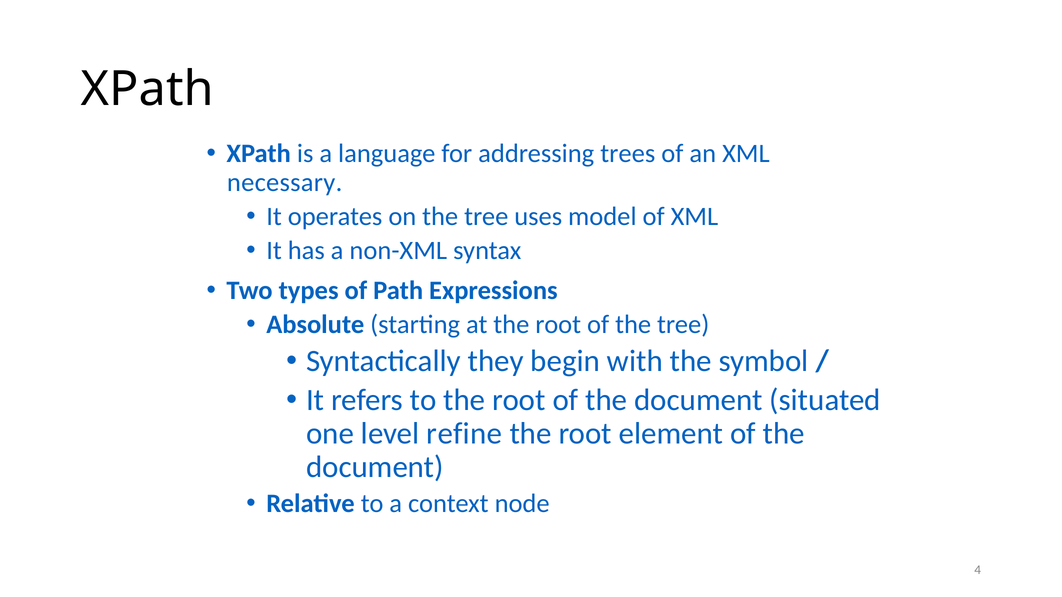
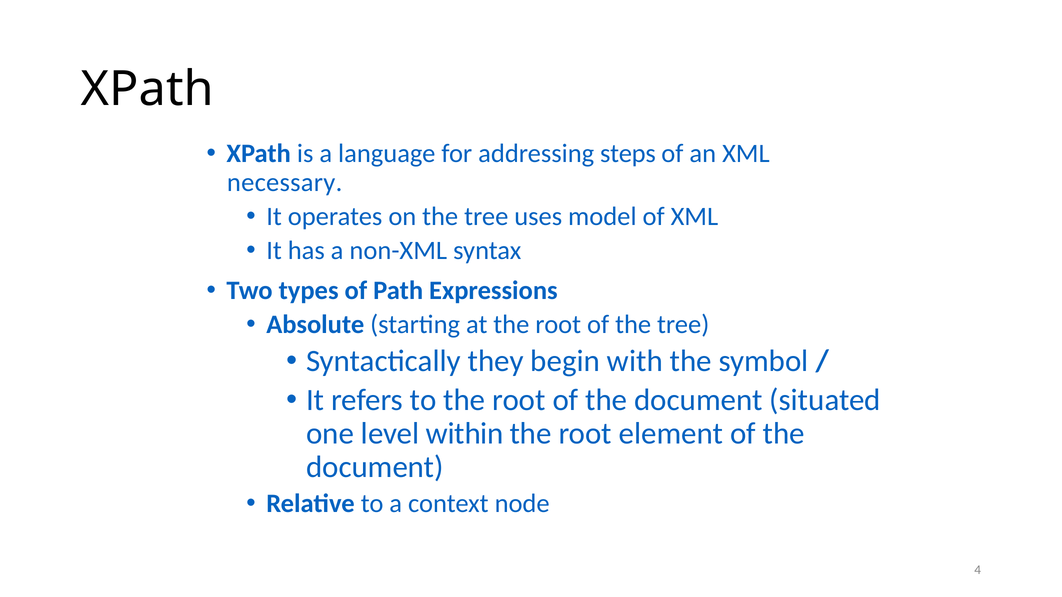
trees: trees -> steps (628, 154)
refine: refine -> within (465, 434)
